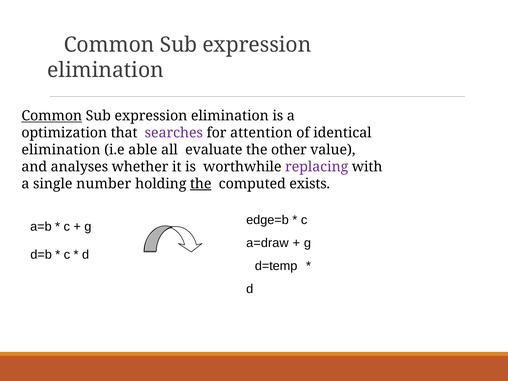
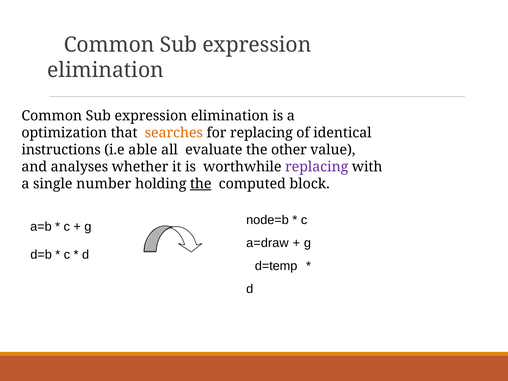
Common underline: present -> none (52, 116)
searches colour: purple -> orange (174, 133)
for attention: attention -> replacing (261, 133)
elimination: elimination -> instructions (61, 150)
exists: exists -> block (310, 184)
edge=b: edge=b -> node=b (267, 220)
